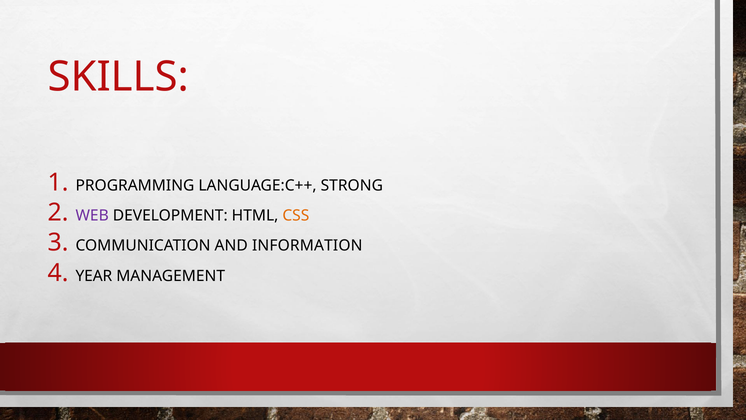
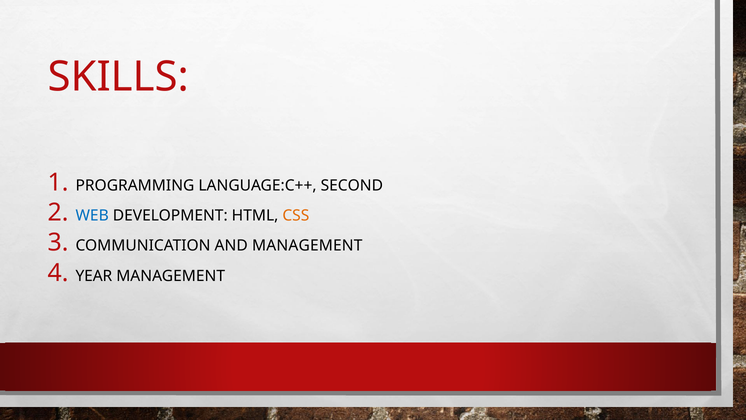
STRONG: STRONG -> SECOND (352, 185)
WEB colour: purple -> blue (92, 215)
AND INFORMATION: INFORMATION -> MANAGEMENT (307, 246)
